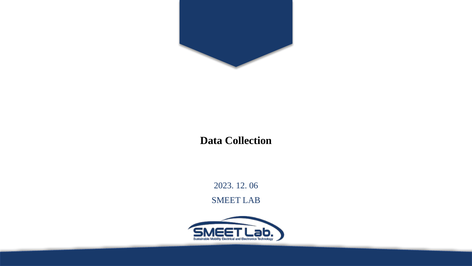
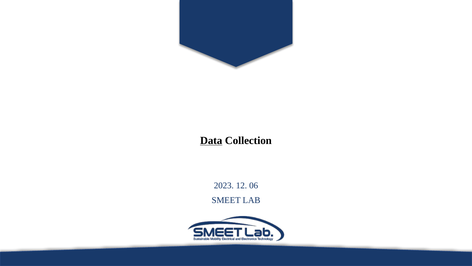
Data underline: none -> present (211, 140)
